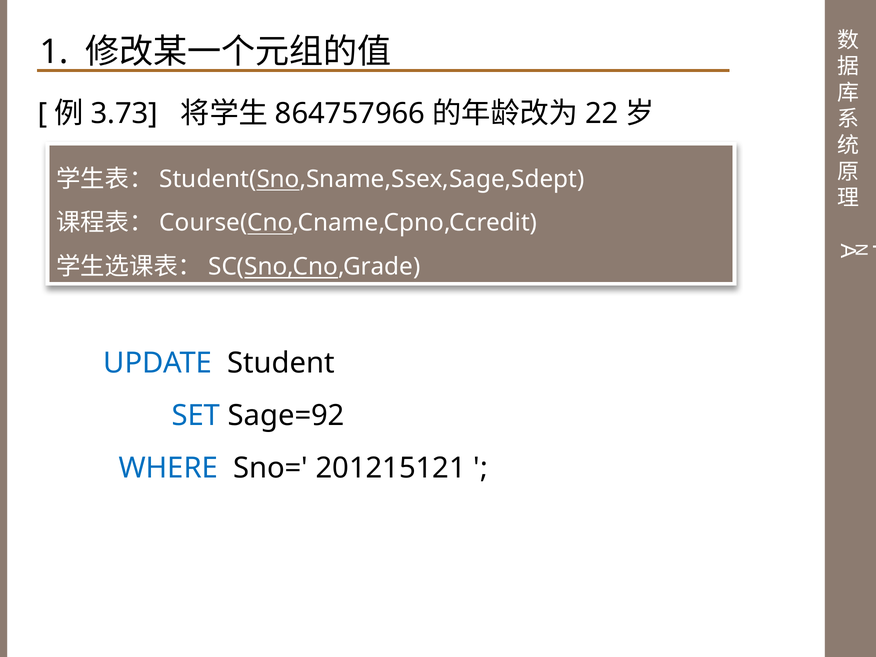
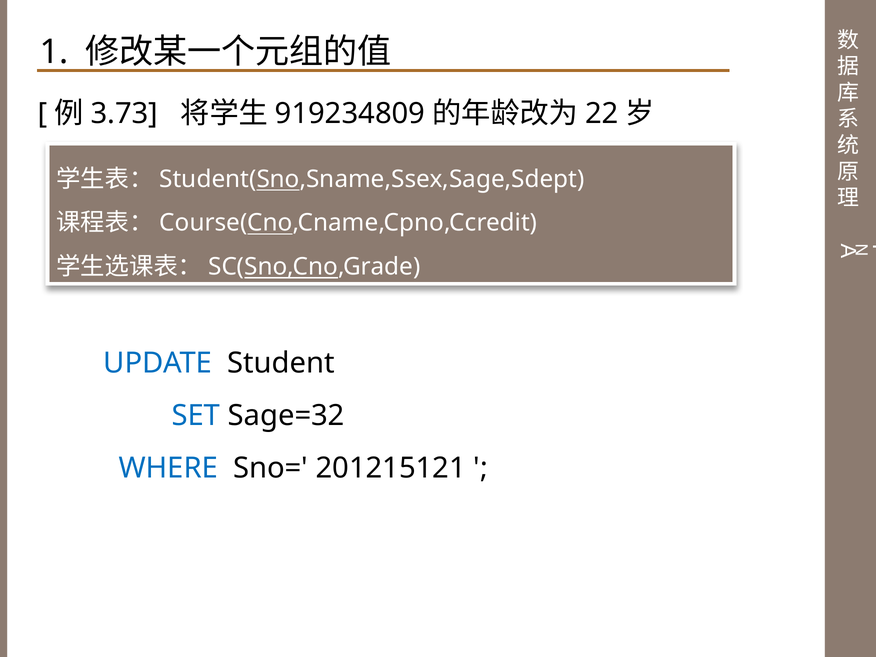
864757966: 864757966 -> 919234809 (350, 114)
Sage=92: Sage=92 -> Sage=32 (286, 416)
